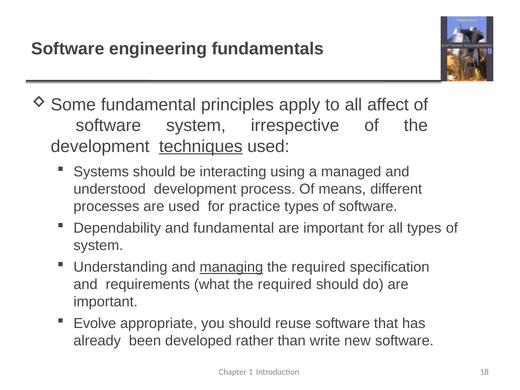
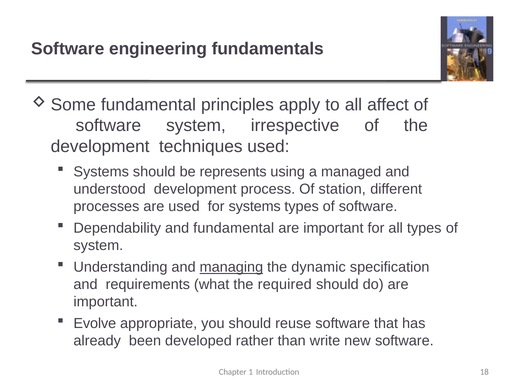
techniques underline: present -> none (201, 146)
interacting: interacting -> represents (233, 172)
means: means -> station (342, 189)
for practice: practice -> systems (255, 206)
required: required -> dynamic (319, 267)
